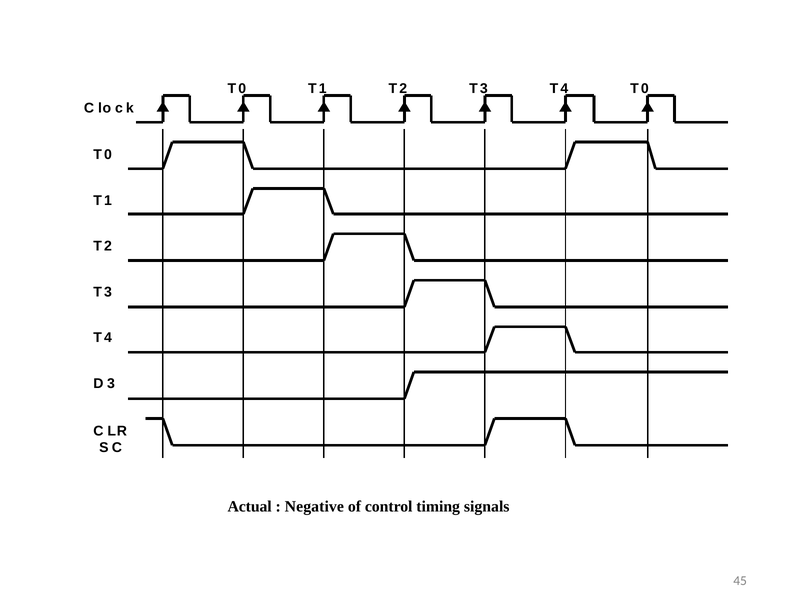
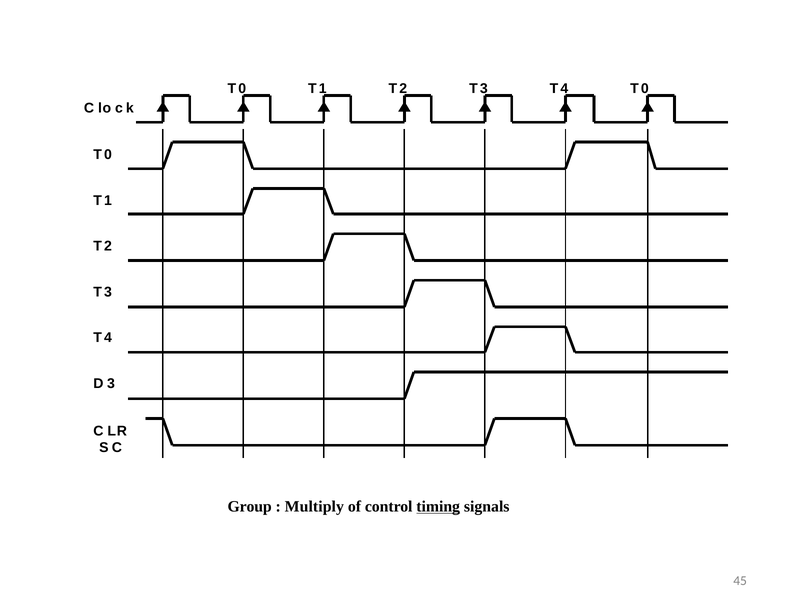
Actual: Actual -> Group (250, 506)
Negative: Negative -> Multiply (314, 506)
timing underline: none -> present (438, 506)
